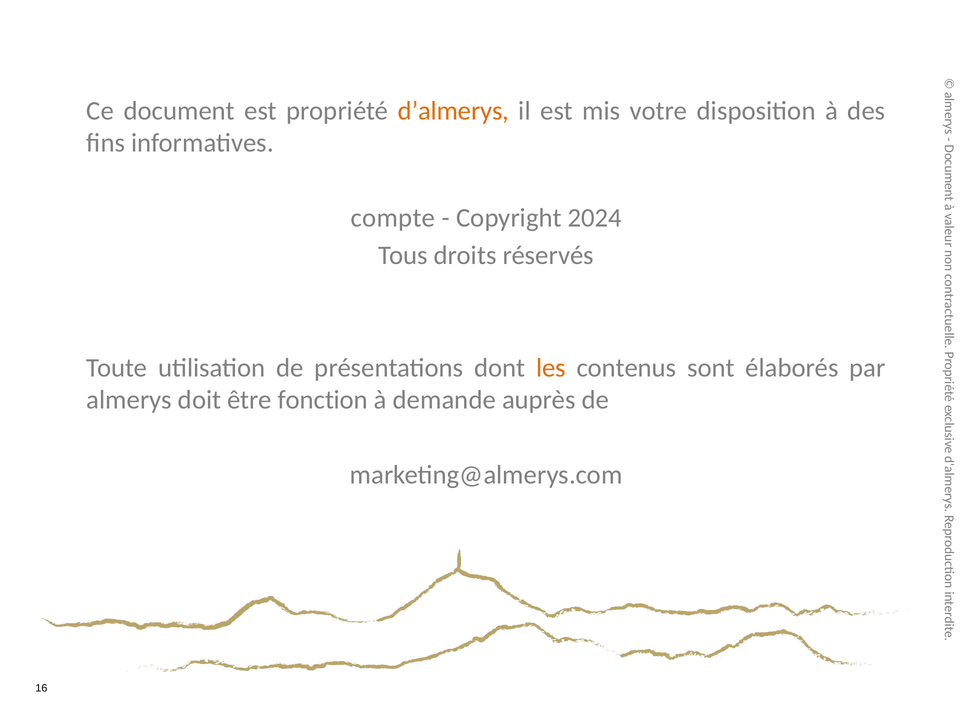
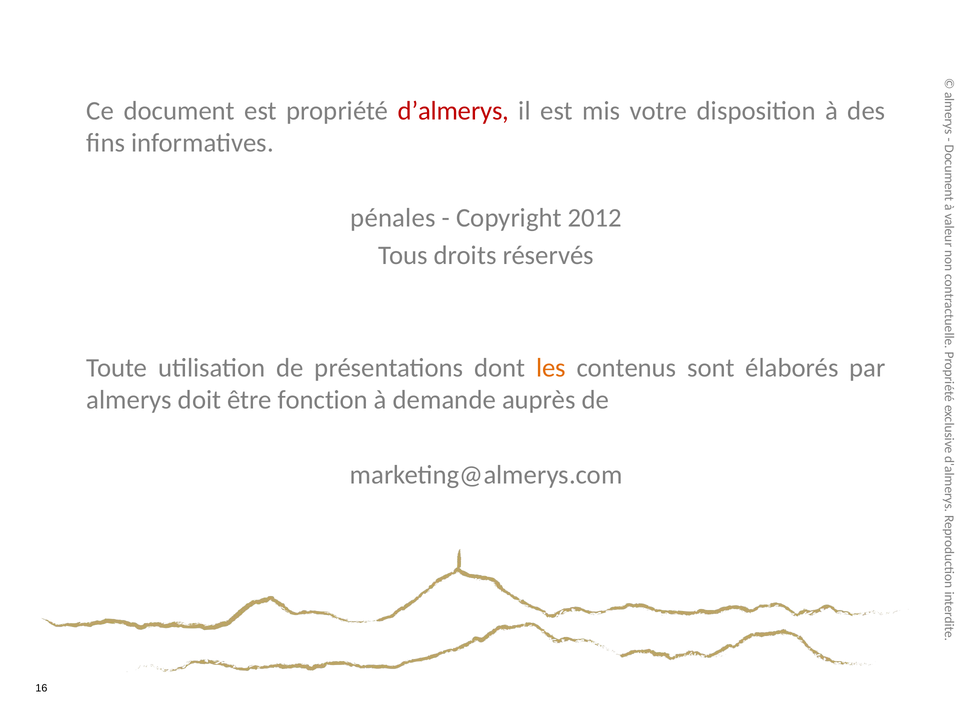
d’almerys colour: orange -> red (453, 111)
compte: compte -> pénales (393, 218)
2024: 2024 -> 2012 (595, 218)
